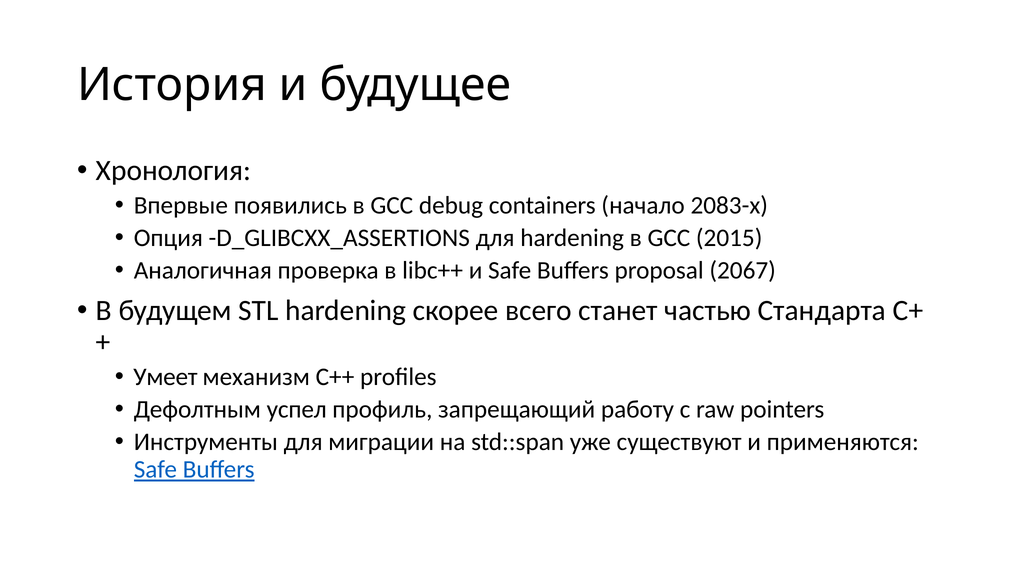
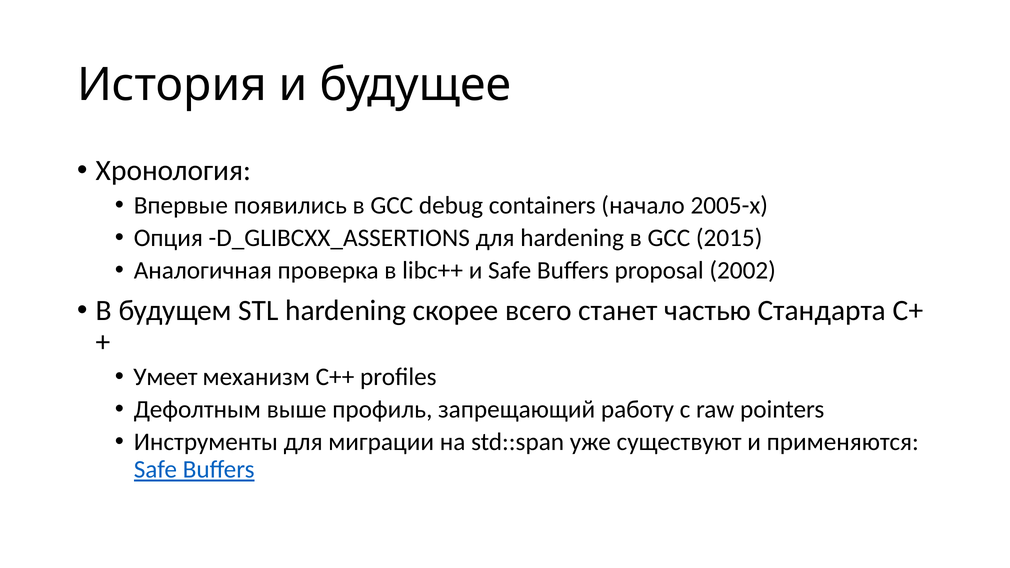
2083-х: 2083-х -> 2005-х (729, 206)
2067: 2067 -> 2002 (743, 271)
успел: успел -> выше (297, 410)
